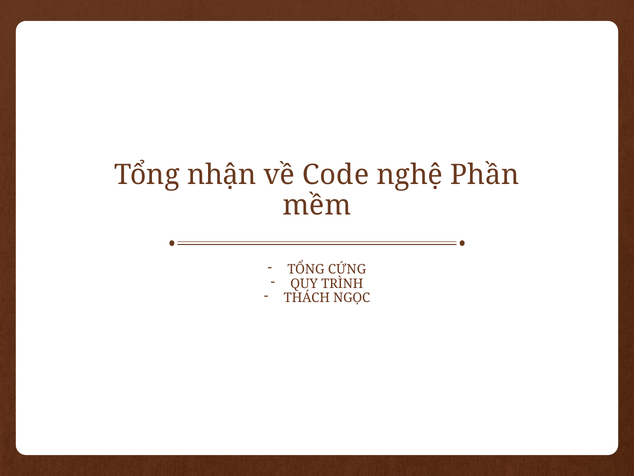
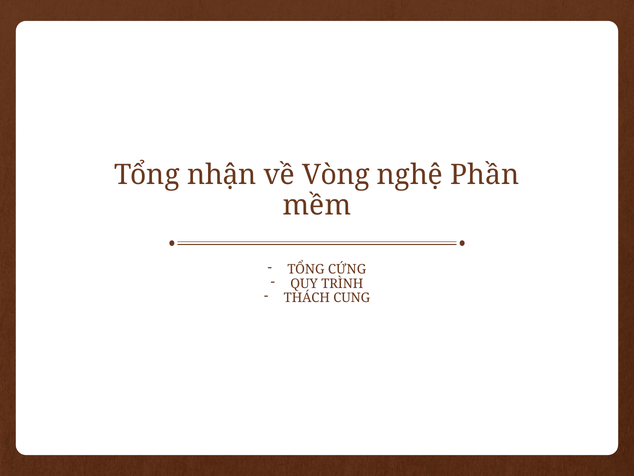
Code: Code -> Vòng (336, 175)
NGỌC: NGỌC -> CUNG (352, 298)
